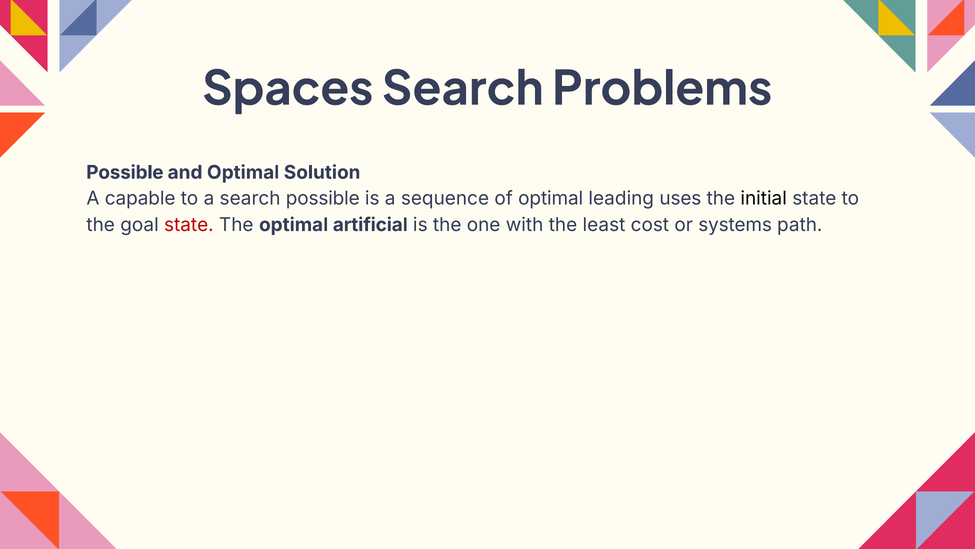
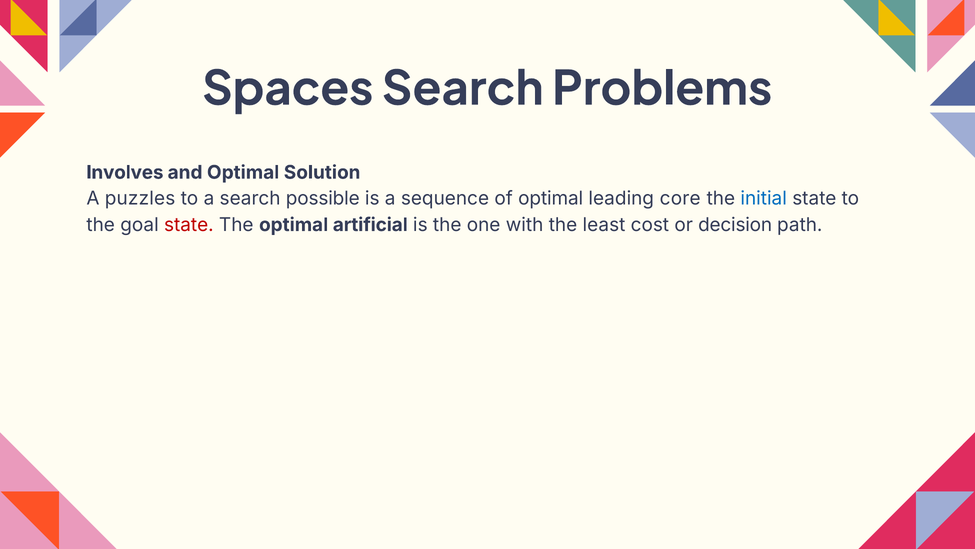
Possible: Possible -> Involves (125, 172)
capable: capable -> puzzles (140, 198)
uses: uses -> core (680, 198)
initial colour: black -> blue (764, 198)
systems: systems -> decision (735, 225)
